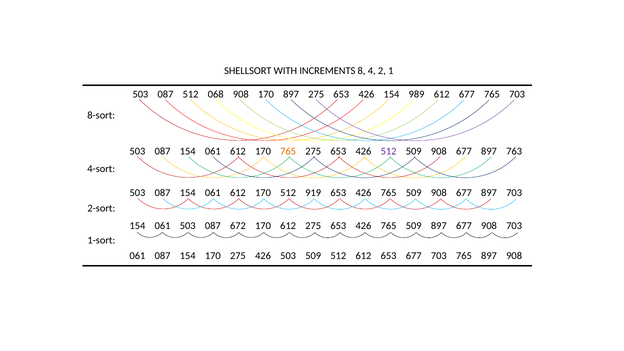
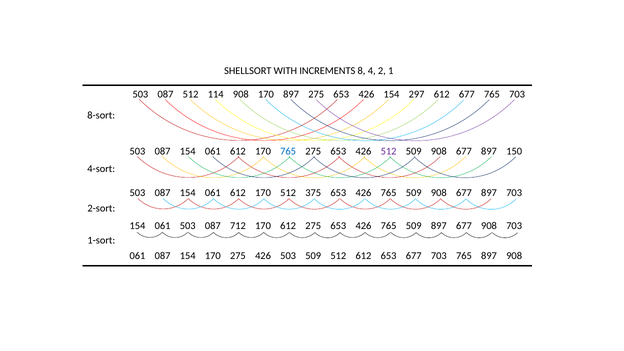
068: 068 -> 114 (216, 94)
989: 989 -> 297 (417, 94)
765 colour: orange -> blue (288, 151)
763: 763 -> 150 (514, 151)
919: 919 -> 375 (313, 193)
672: 672 -> 712 (238, 226)
